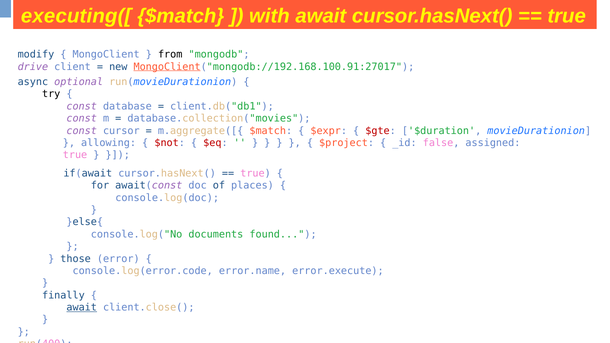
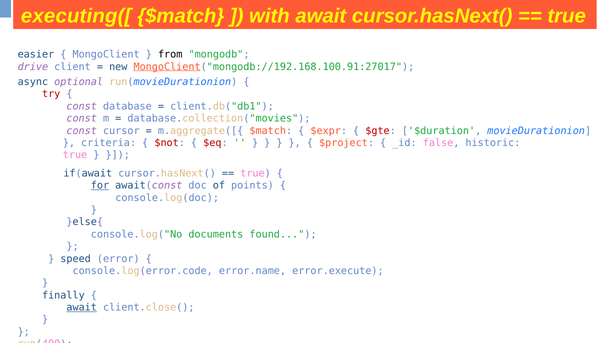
modify: modify -> easier (36, 55)
try colour: black -> red (51, 94)
allowing: allowing -> criteria (109, 143)
assigned: assigned -> historic (493, 143)
for underline: none -> present (100, 186)
places: places -> points (252, 186)
those: those -> speed (76, 259)
